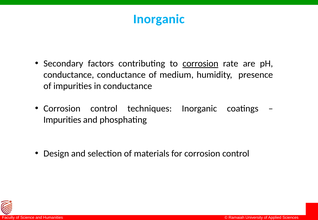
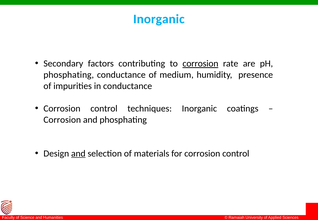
conductance: conductance -> phosphating (69, 75)
Impurities: Impurities -> Corrosion (62, 120)
and underline: none -> present (78, 154)
